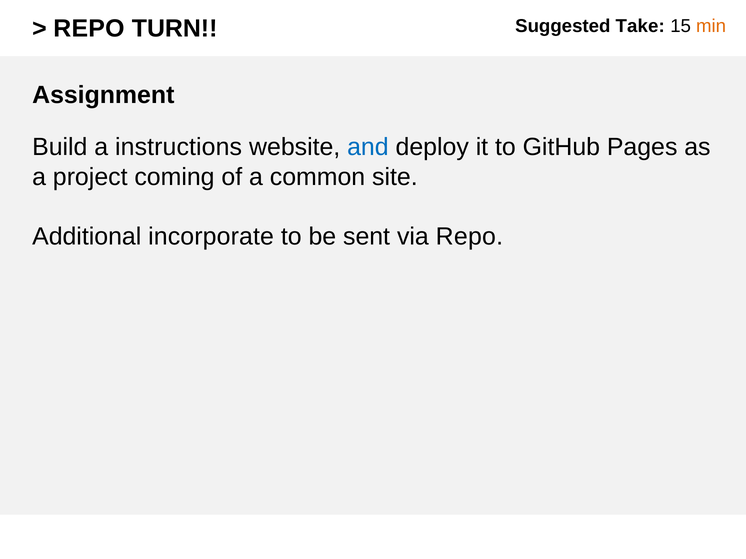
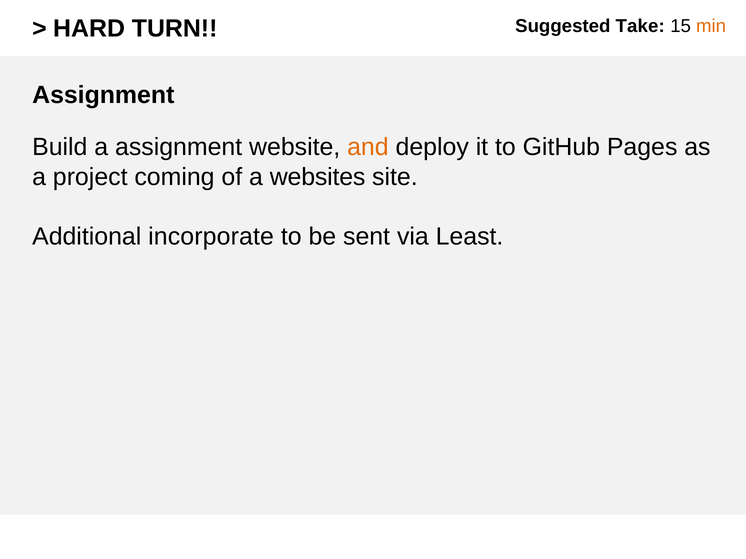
REPO: REPO -> HARD (89, 28)
a instructions: instructions -> assignment (179, 147)
and colour: blue -> orange (368, 147)
common: common -> websites (318, 177)
via Repo: Repo -> Least (470, 237)
